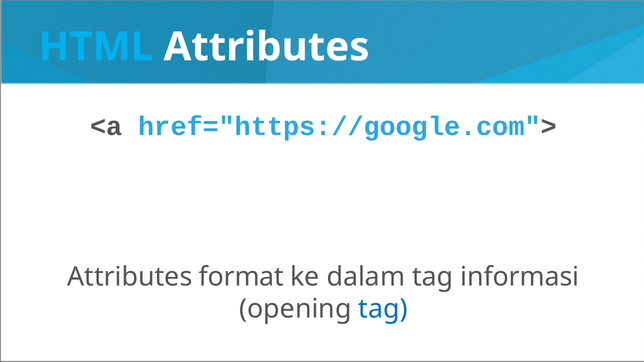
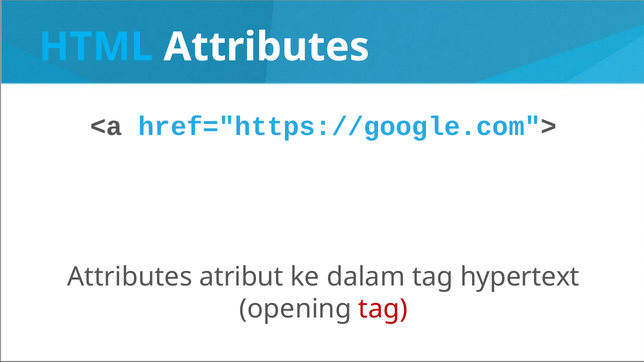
format: format -> atribut (241, 277)
informasi: informasi -> hypertext (520, 277)
tag colour: blue -> red (383, 309)
